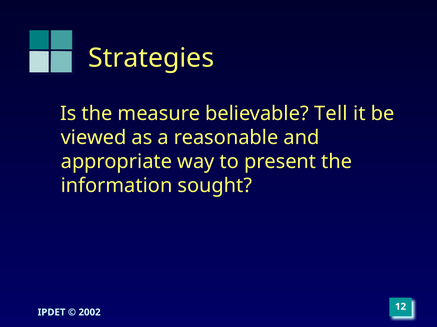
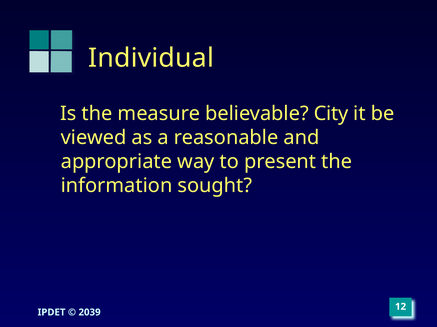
Strategies: Strategies -> Individual (151, 58)
Tell: Tell -> City (331, 114)
2002: 2002 -> 2039 (90, 313)
